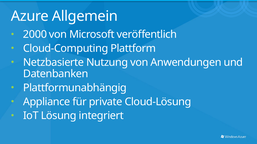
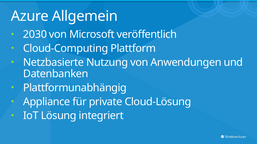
2000: 2000 -> 2030 (35, 35)
